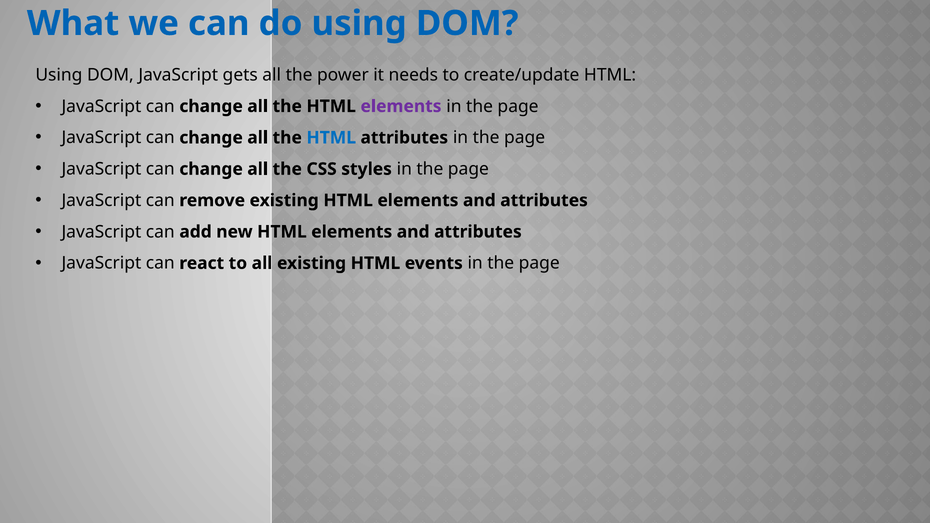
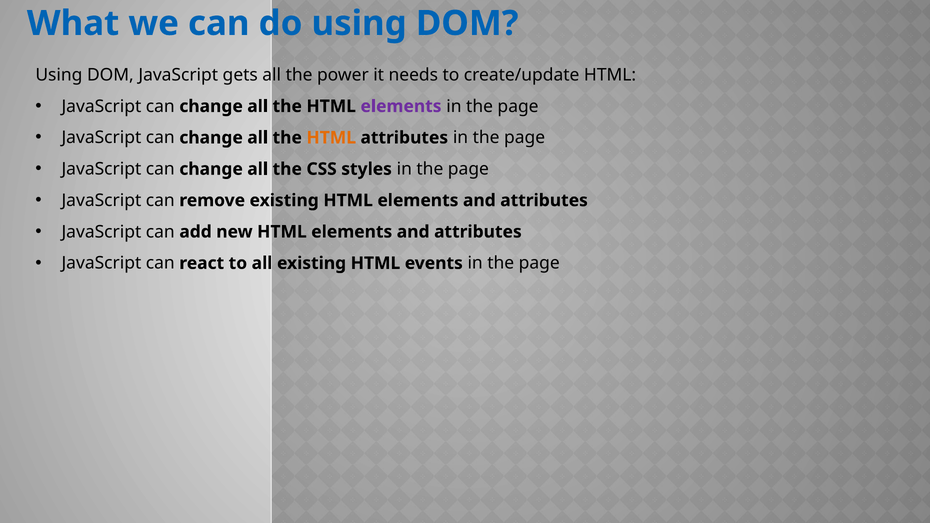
HTML colour: blue -> orange (331, 138)
